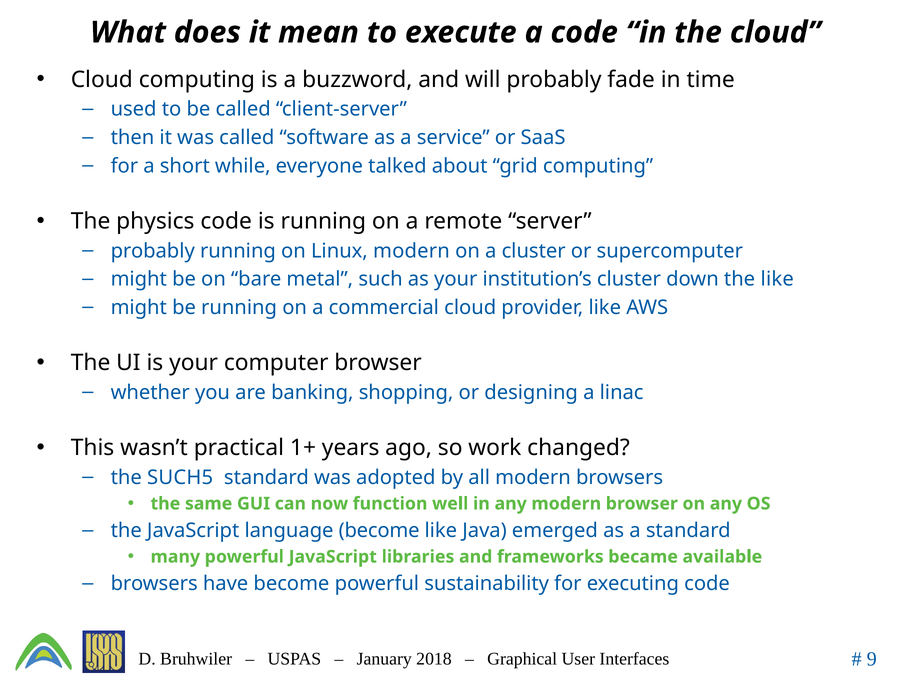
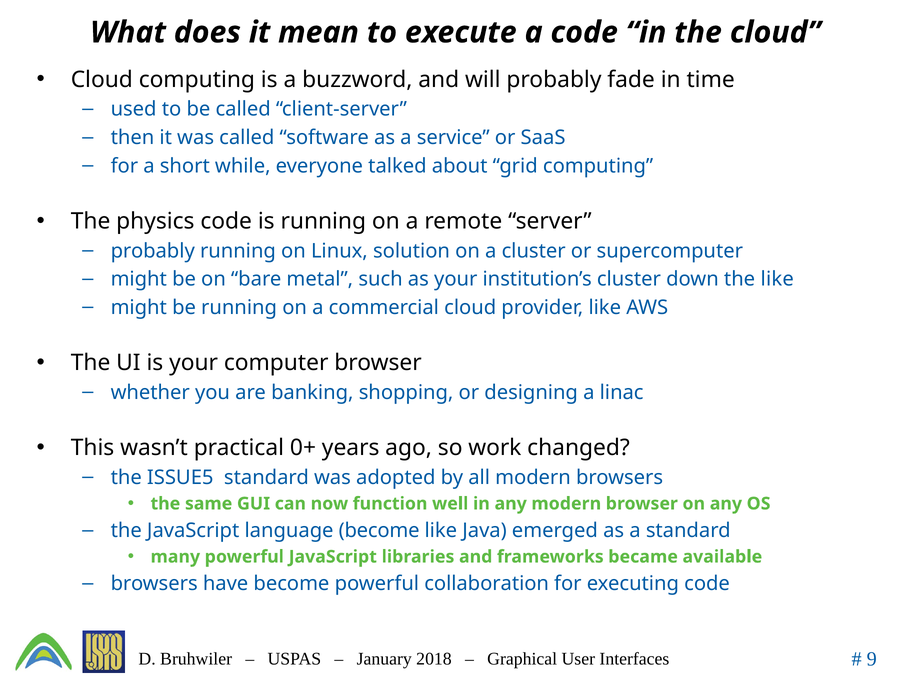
Linux modern: modern -> solution (412, 251)
1+: 1+ -> 0+ (303, 448)
SUCH5: SUCH5 -> ISSUE5 (180, 478)
sustainability: sustainability -> collaboration (487, 584)
